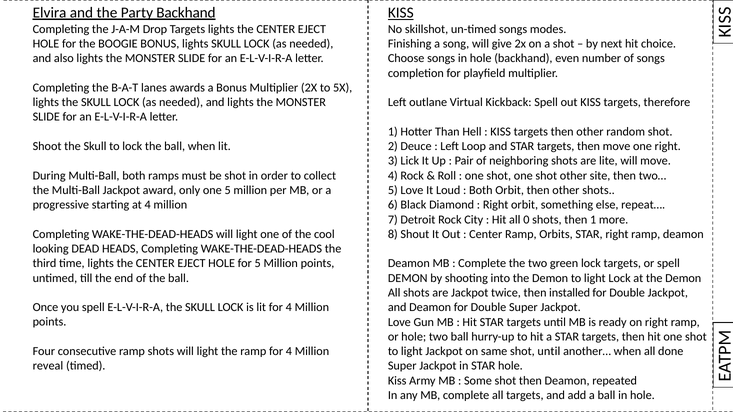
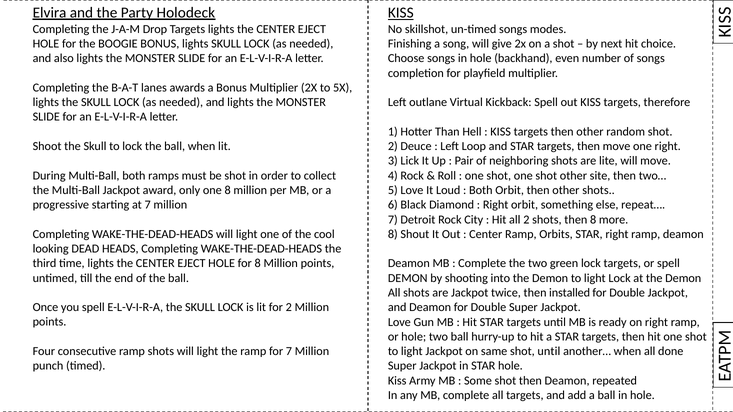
Party Backhand: Backhand -> Holodeck (186, 13)
one 5: 5 -> 8 (228, 190)
at 4: 4 -> 7 (148, 205)
all 0: 0 -> 2 (526, 220)
then 1: 1 -> 8 (593, 220)
for 5: 5 -> 8 (258, 264)
lit for 4: 4 -> 2 (289, 308)
ramp for 4: 4 -> 7 (289, 351)
reveal: reveal -> punch (48, 366)
